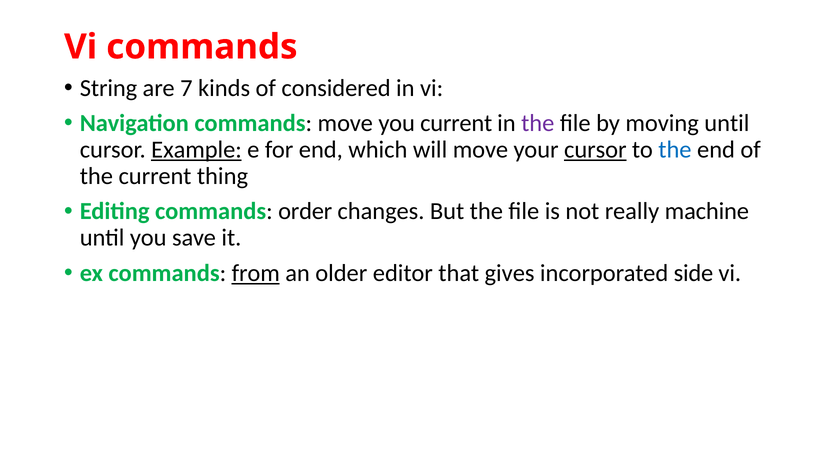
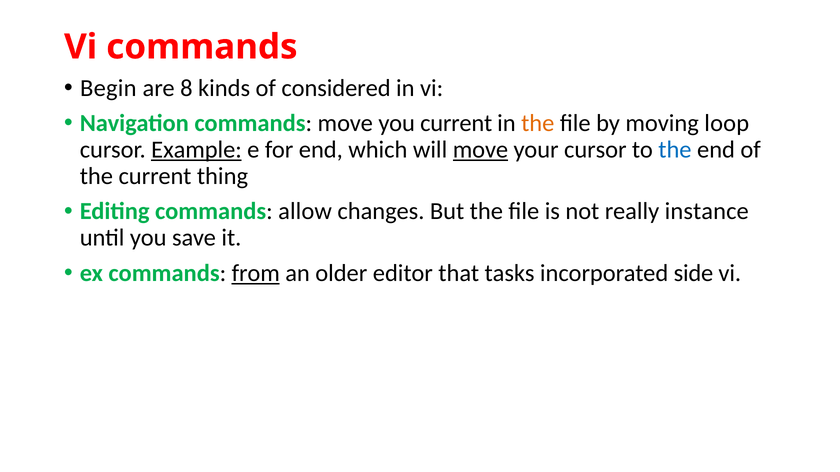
String: String -> Begin (108, 88)
7: 7 -> 8 (186, 88)
the colour: purple -> orange (538, 123)
moving until: until -> loop (727, 123)
move underline: none -> present (480, 150)
cursor underline: present -> none (595, 150)
order: order -> allow (305, 212)
machine: machine -> instance (707, 212)
gives: gives -> tasks (510, 273)
